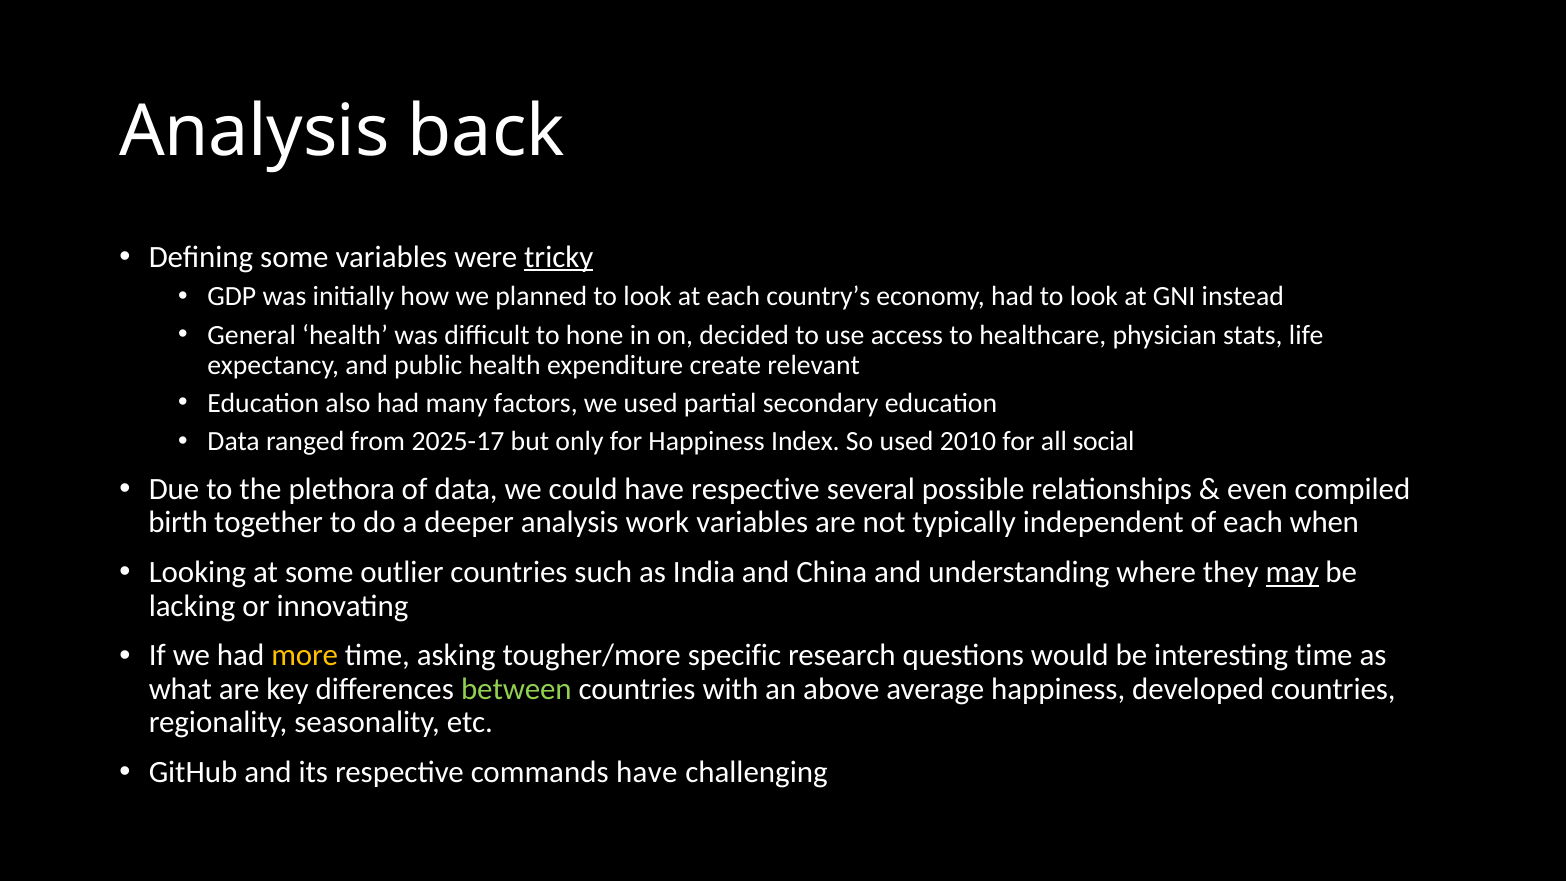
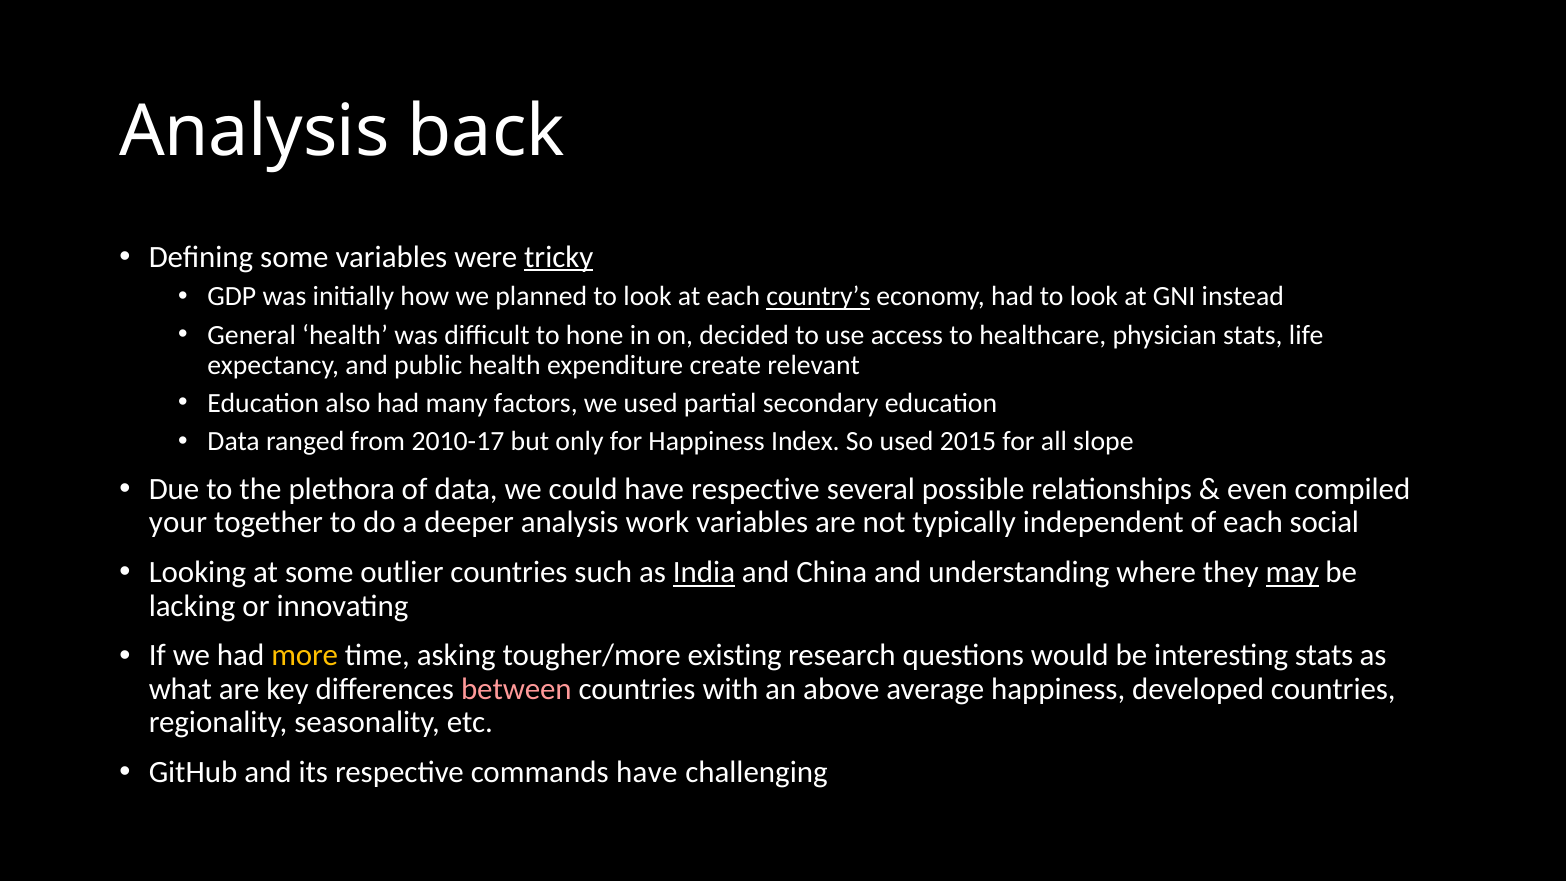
country’s underline: none -> present (818, 297)
2025-17: 2025-17 -> 2010-17 (458, 441)
2010: 2010 -> 2015 (968, 441)
social: social -> slope (1103, 441)
birth: birth -> your (178, 523)
when: when -> social (1324, 523)
India underline: none -> present (704, 572)
specific: specific -> existing (735, 656)
interesting time: time -> stats (1324, 656)
between colour: light green -> pink (516, 689)
